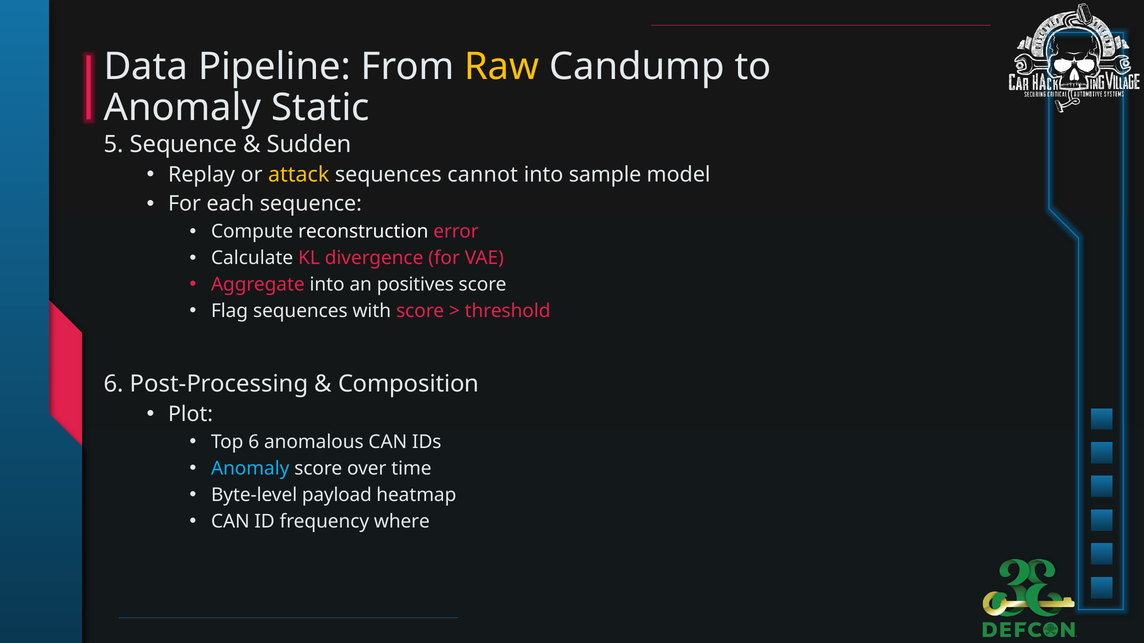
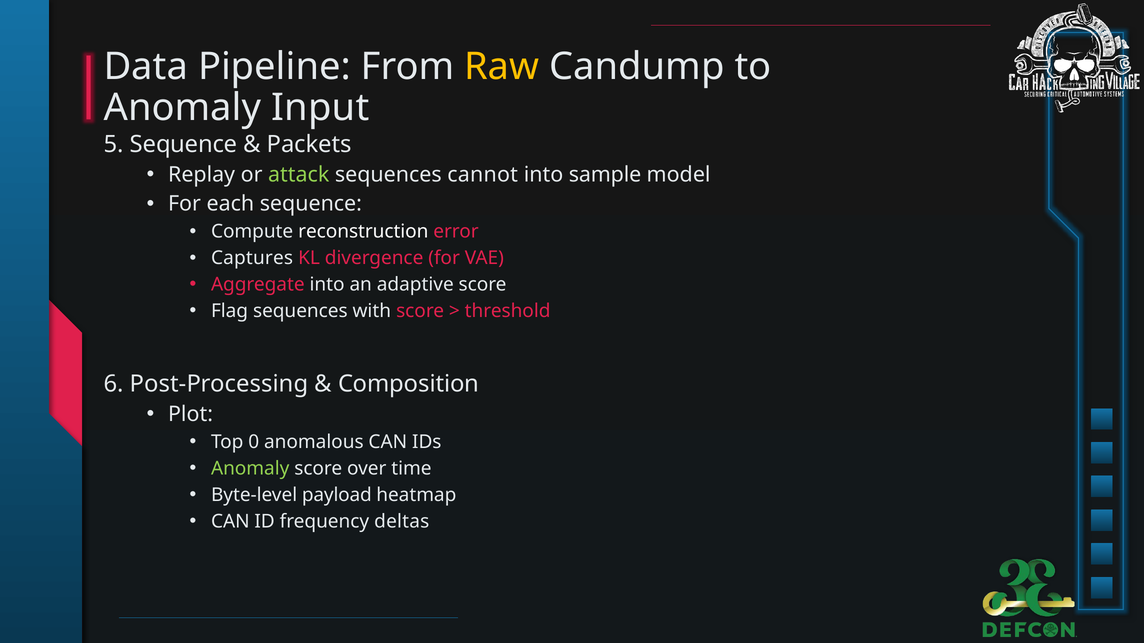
Static: Static -> Input (320, 108)
Sudden: Sudden -> Packets (309, 144)
attack colour: yellow -> light green (299, 175)
Calculate: Calculate -> Captures (252, 258)
positives: positives -> adaptive (415, 285)
Top 6: 6 -> 0 (254, 442)
Anomaly colour: light blue -> light green (250, 469)
where: where -> deltas (402, 522)
